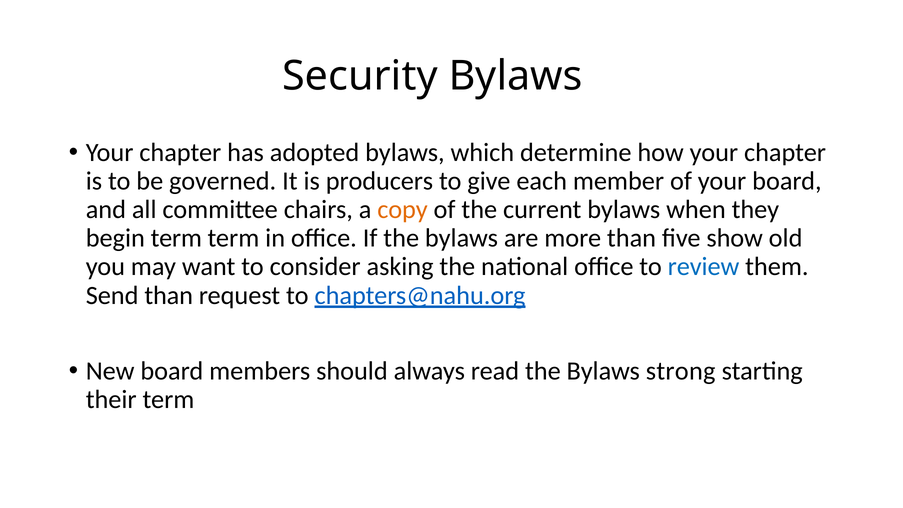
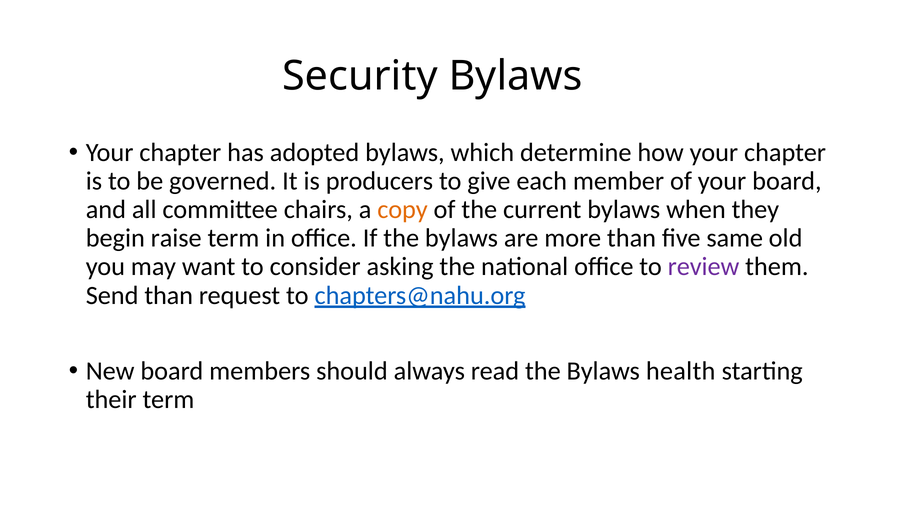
begin term: term -> raise (176, 238)
show: show -> same (735, 238)
review colour: blue -> purple (704, 266)
strong: strong -> health (681, 371)
